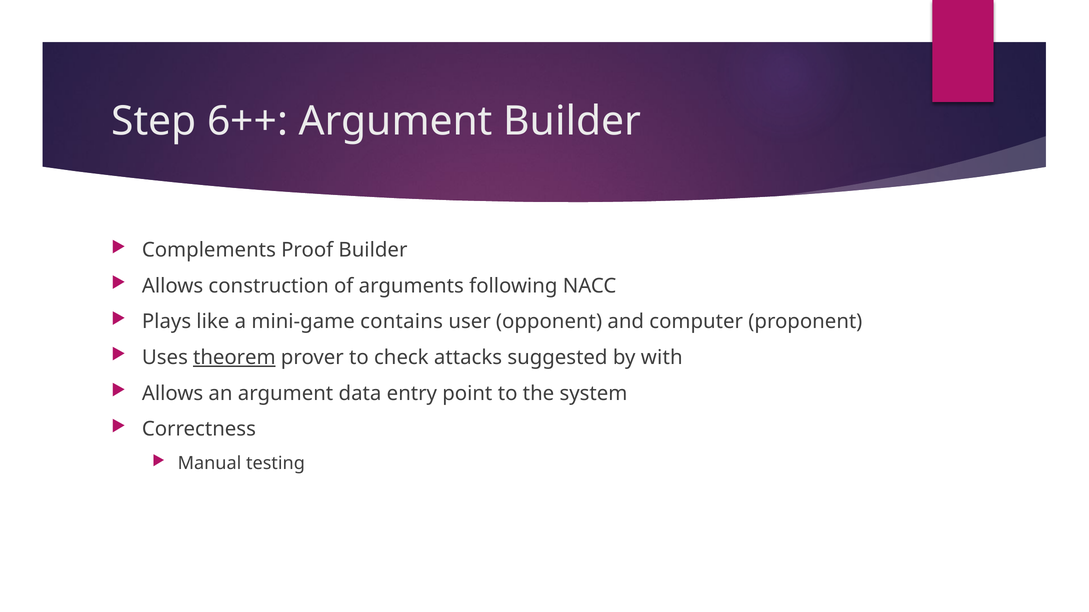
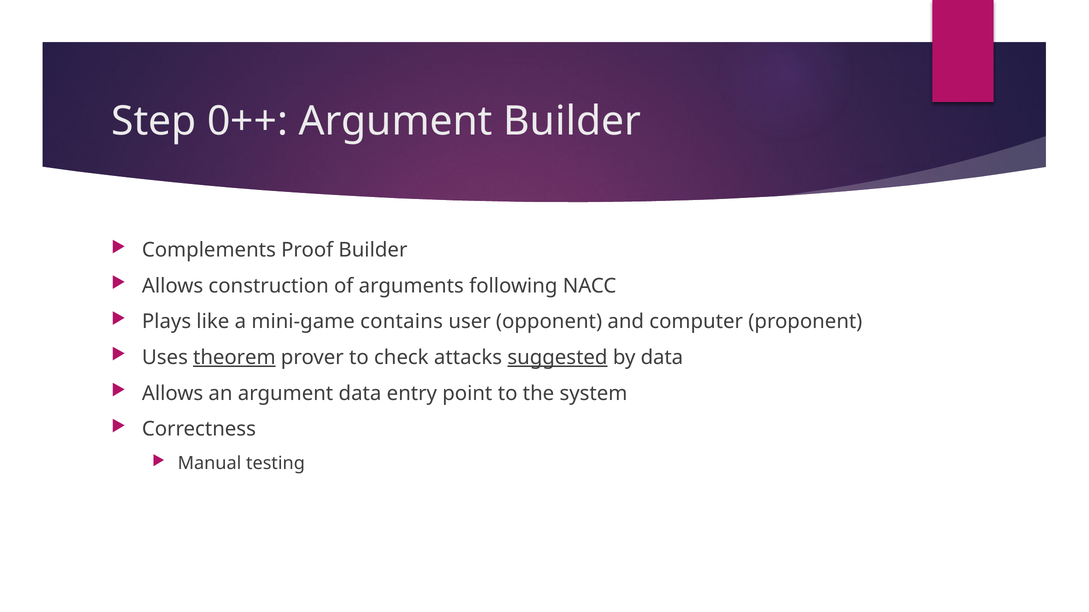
6++: 6++ -> 0++ (248, 121)
suggested underline: none -> present (557, 358)
by with: with -> data (662, 358)
